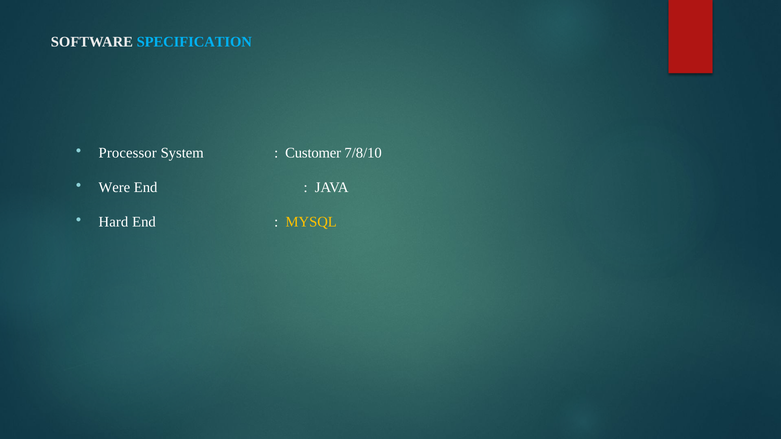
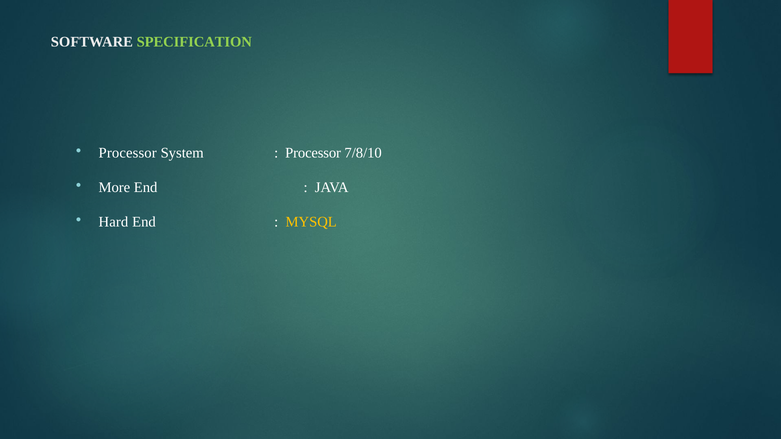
SPECIFICATION colour: light blue -> light green (194, 42)
Customer: Customer -> Processor (313, 153)
Were: Were -> More (114, 188)
